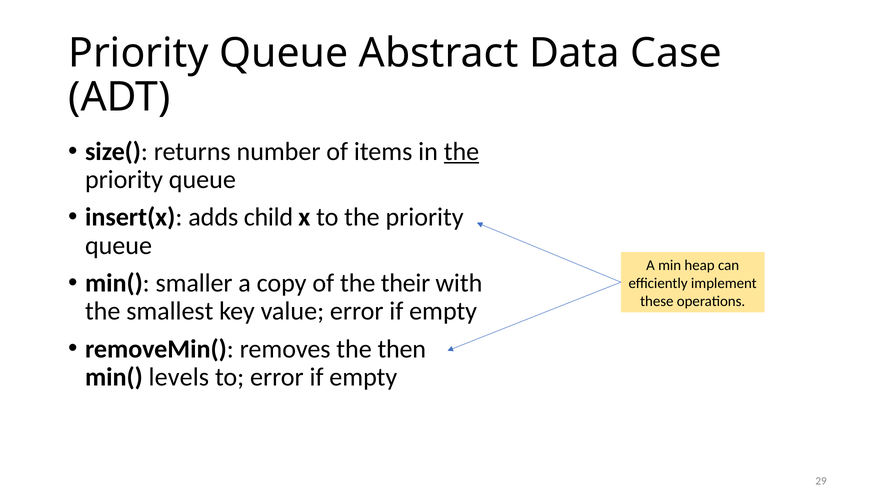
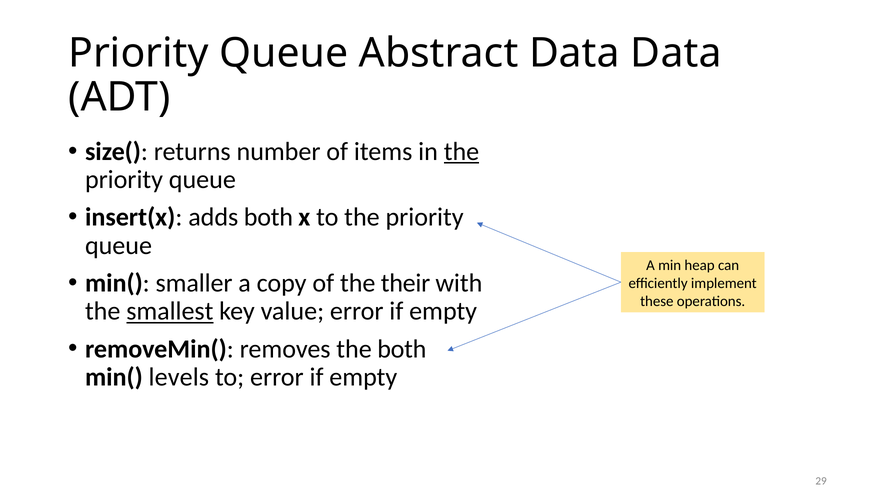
Data Case: Case -> Data (676, 53)
adds child: child -> both (268, 217)
smallest underline: none -> present (170, 311)
the then: then -> both (402, 348)
